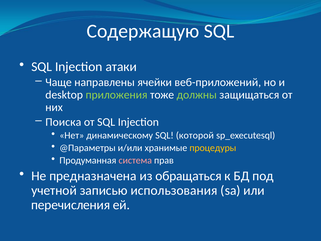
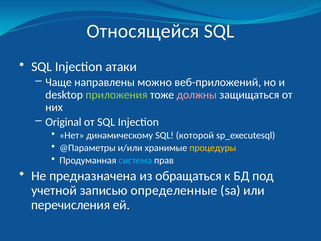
Содержащую: Содержащую -> Относящейся (143, 31)
ячейки: ячейки -> можно (155, 82)
должны colour: light green -> pink (197, 95)
Поиска: Поиска -> Original (63, 122)
система colour: pink -> light blue (135, 160)
использования: использования -> определенные (174, 190)
